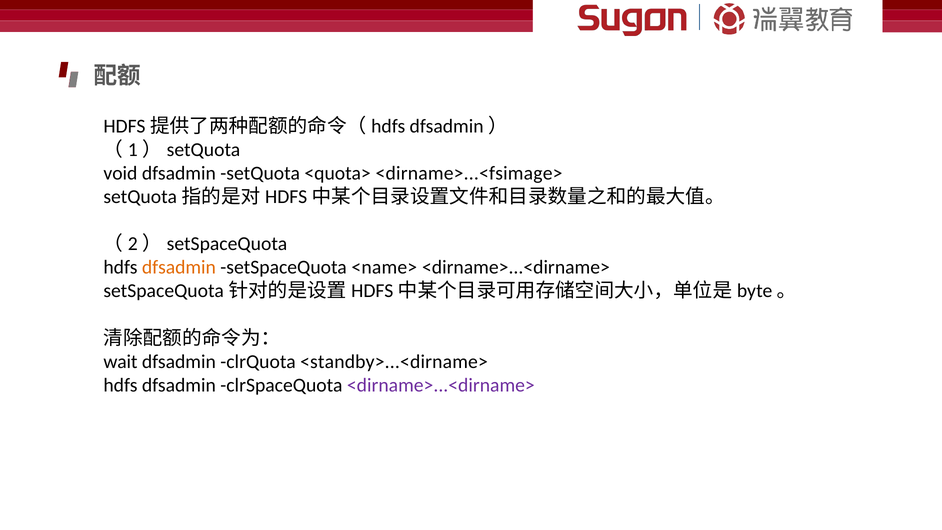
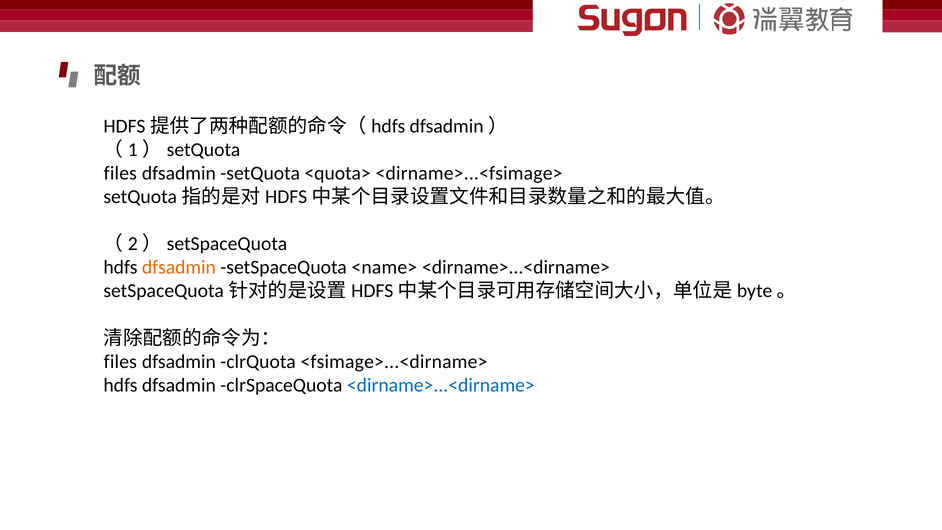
void: void -> files (120, 173)
wait: wait -> files (120, 362)
<standby>...<dirname>: <standby>...<dirname> -> <fsimage>...<dirname> (394, 362)
<dirname>...<dirname> colour: purple -> blue (441, 385)
